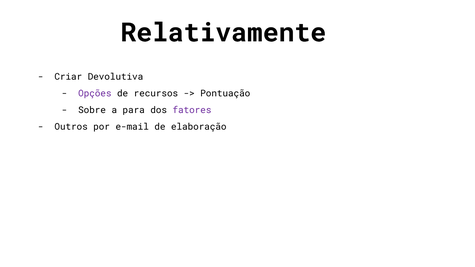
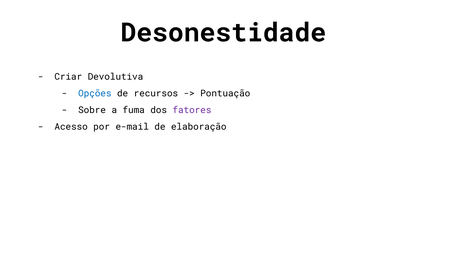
Relativamente: Relativamente -> Desonestidade (223, 33)
Opções colour: purple -> blue (95, 94)
para: para -> fuma (134, 110)
Outros: Outros -> Acesso (71, 127)
